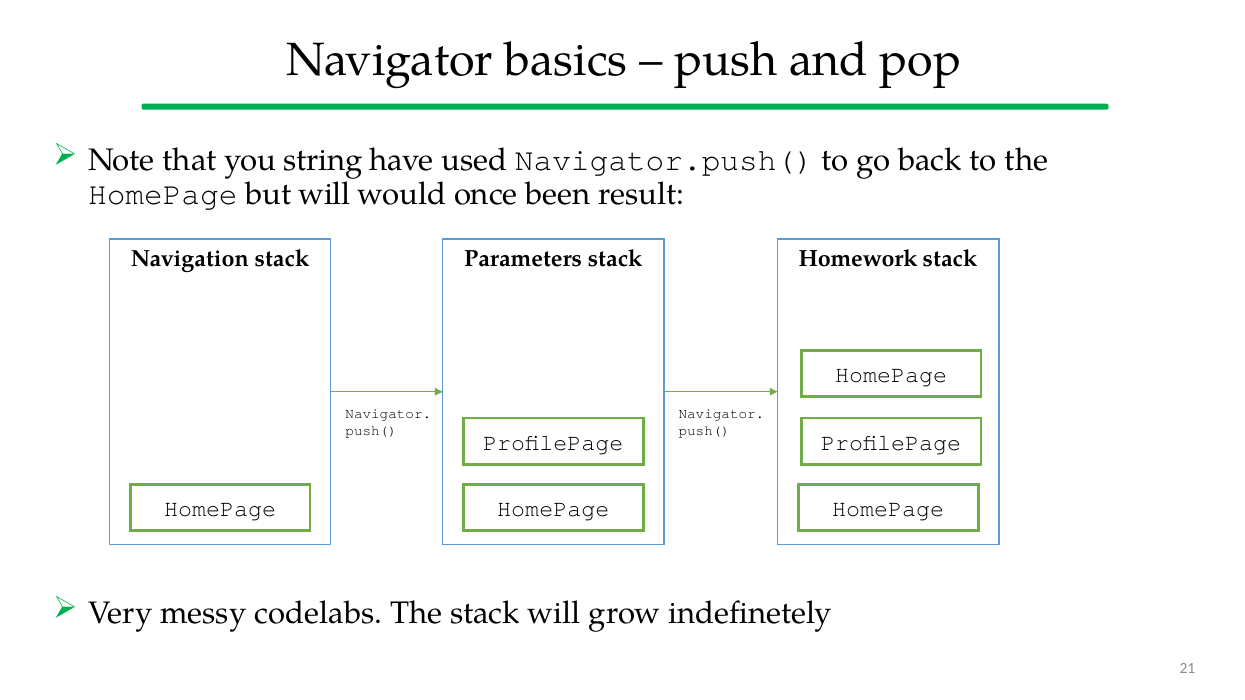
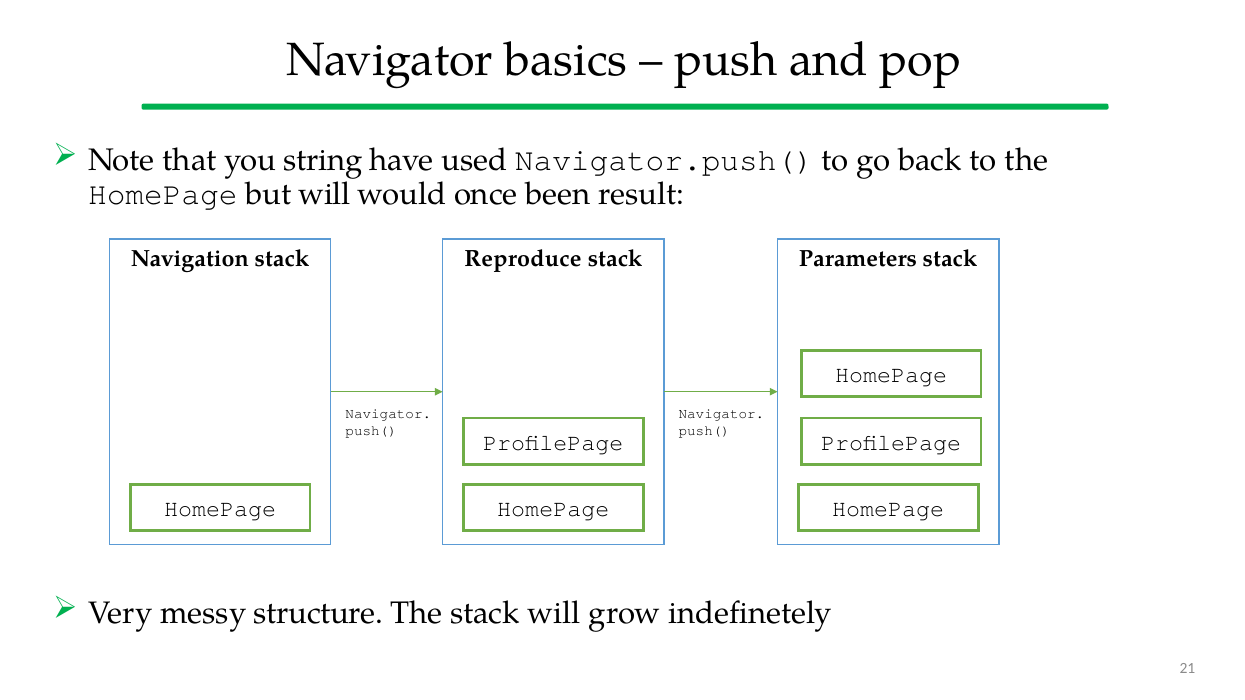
Parameters: Parameters -> Reproduce (523, 259)
Homework: Homework -> Parameters (858, 259)
codelabs: codelabs -> structure (319, 613)
